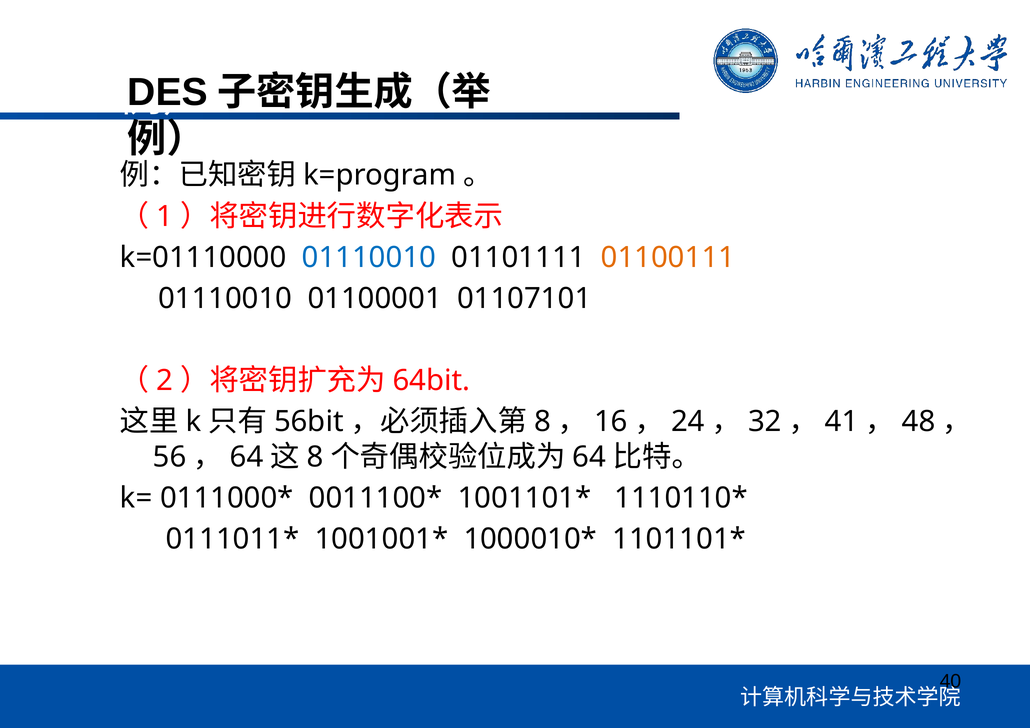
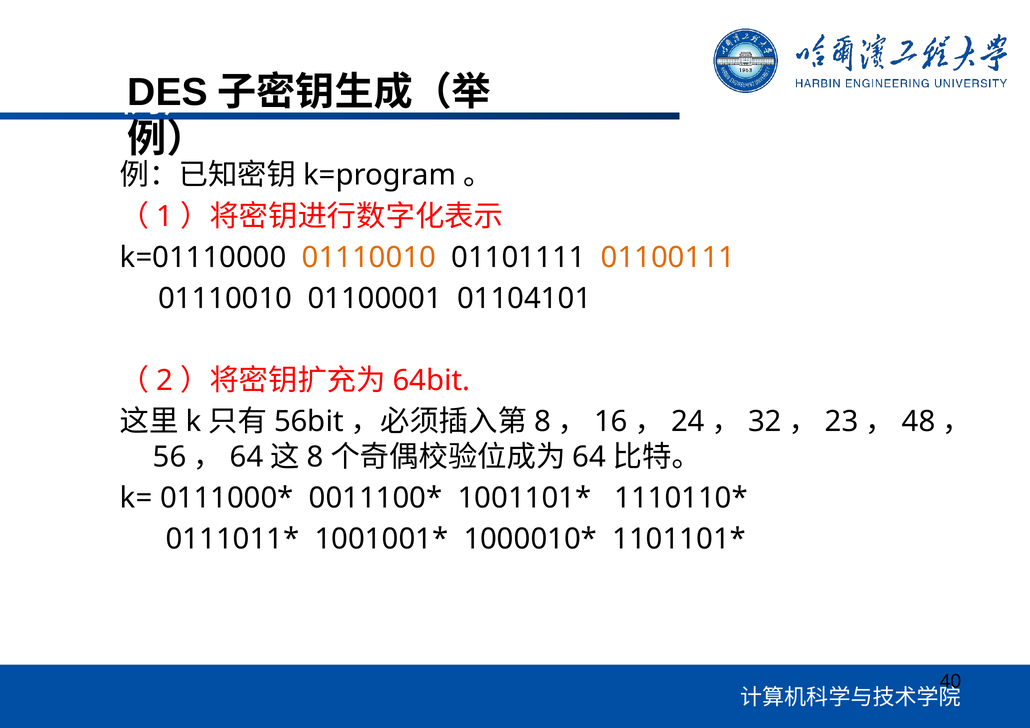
01110010 colour: blue -> orange (369, 258)
01107101: 01107101 -> 01104101 (524, 299)
41: 41 -> 23 (842, 422)
